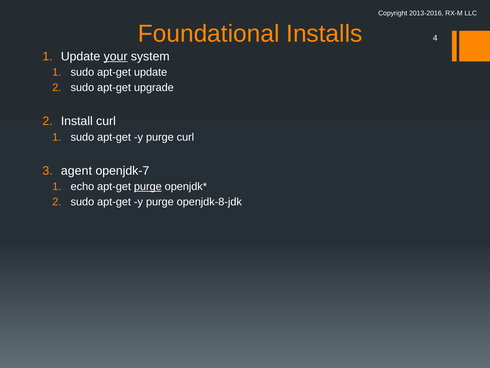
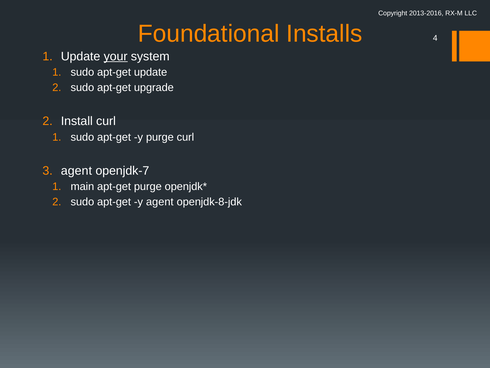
echo: echo -> main (82, 186)
purge underline: present -> none (148, 186)
purge: purge -> agent (160, 202)
